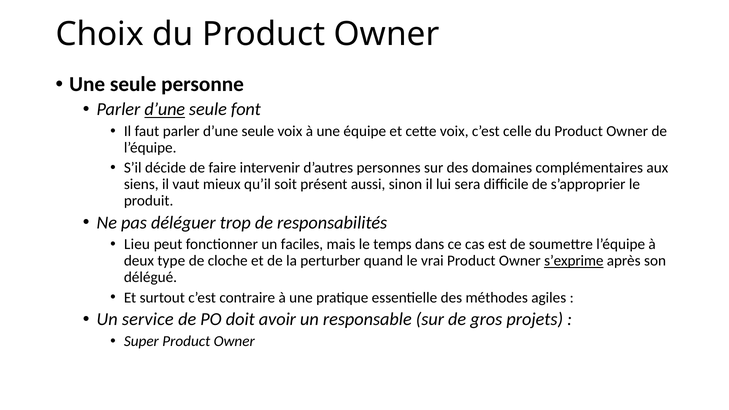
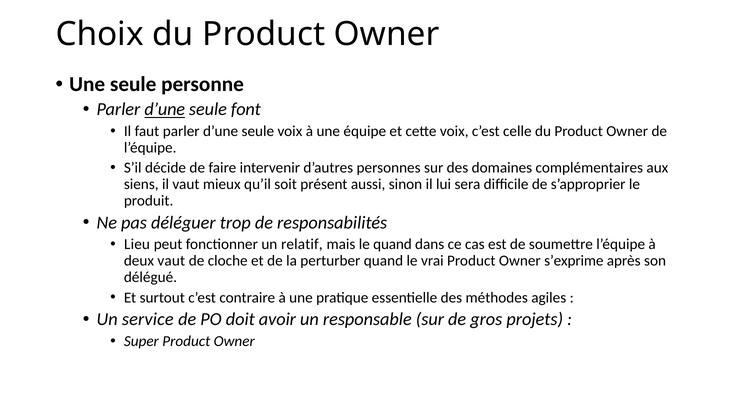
faciles: faciles -> relatif (302, 245)
le temps: temps -> quand (393, 245)
deux type: type -> vaut (171, 261)
s’exprime underline: present -> none (574, 261)
